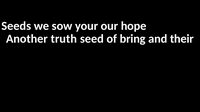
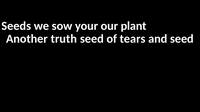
hope: hope -> plant (134, 26)
bring: bring -> tears (133, 39)
and their: their -> seed (182, 39)
